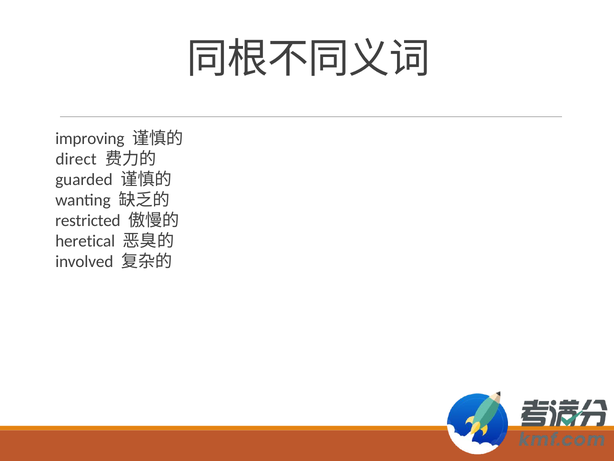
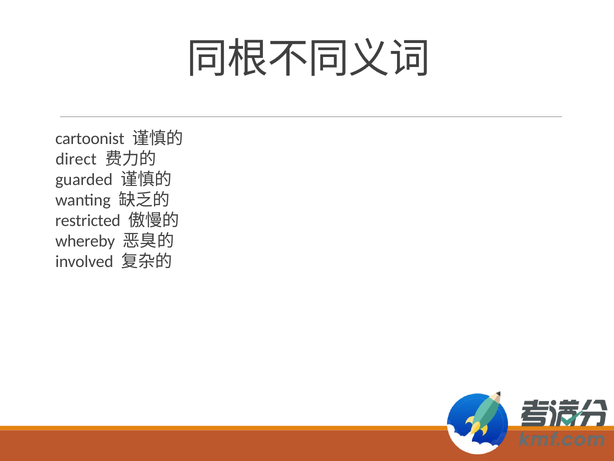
improving: improving -> cartoonist (90, 138)
heretical: heretical -> whereby (85, 241)
